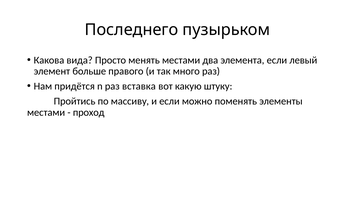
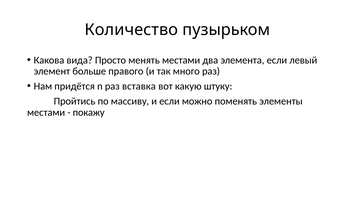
Последнего: Последнего -> Количество (131, 30)
проход: проход -> покажу (89, 112)
